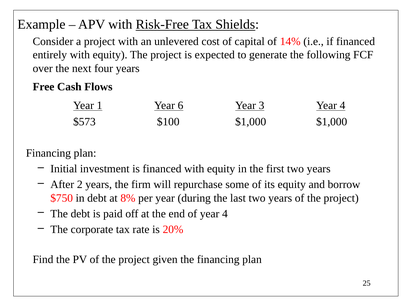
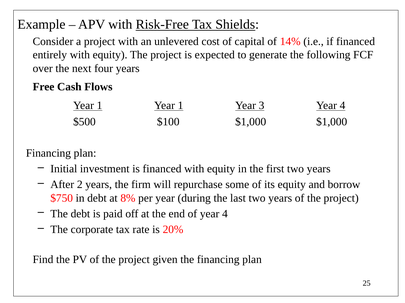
1 Year 6: 6 -> 1 (181, 106)
$573: $573 -> $500 (84, 122)
